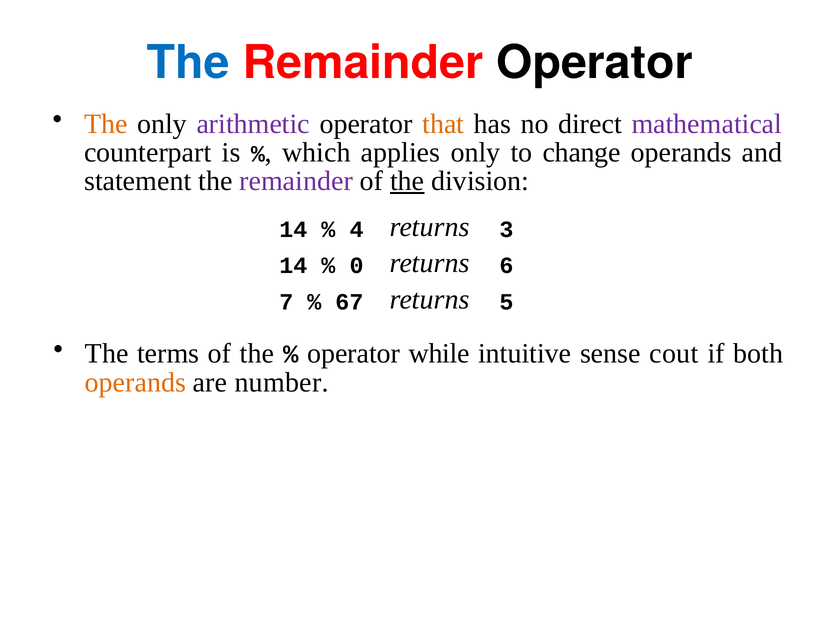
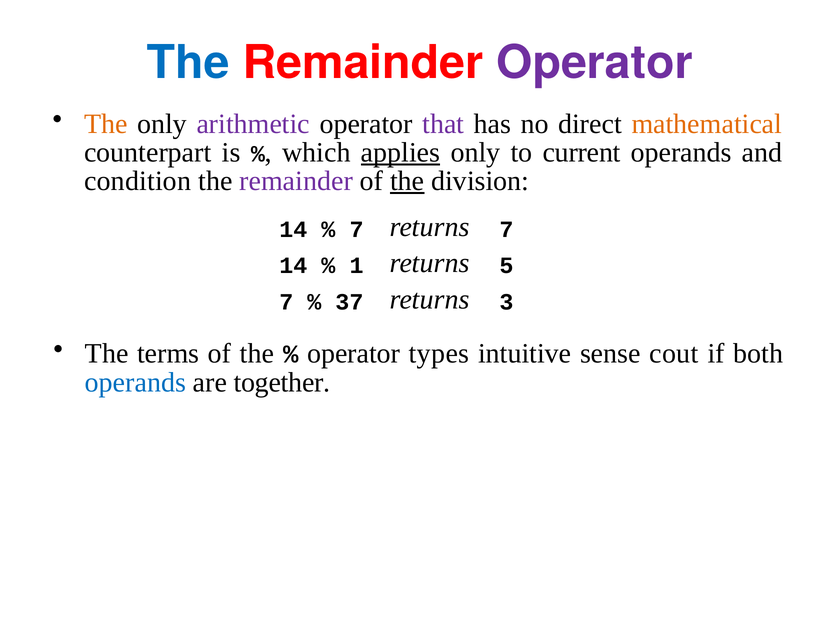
Operator colour: black -> purple (595, 63)
that colour: orange -> purple (443, 124)
mathematical colour: purple -> orange (707, 124)
applies underline: none -> present (401, 152)
change: change -> current (582, 152)
statement: statement -> condition (138, 181)
4: 4 -> 7 (357, 229)
returns 3: 3 -> 7 (506, 229)
0: 0 -> 1 (357, 266)
6: 6 -> 5 (506, 266)
67: 67 -> 37 (349, 302)
5: 5 -> 3 (506, 302)
while: while -> types (439, 354)
operands colour: orange -> blue (135, 382)
number: number -> together (282, 382)
